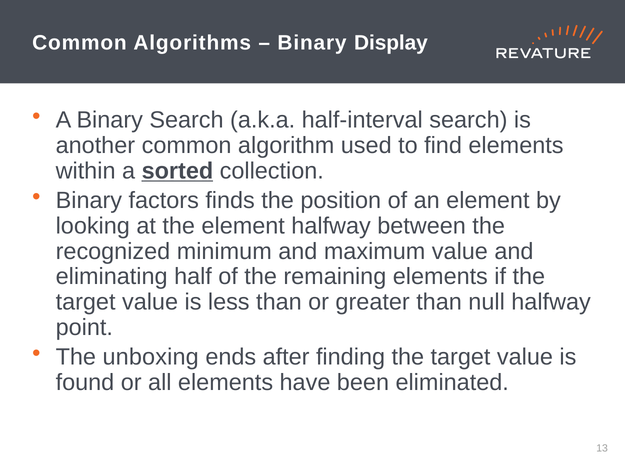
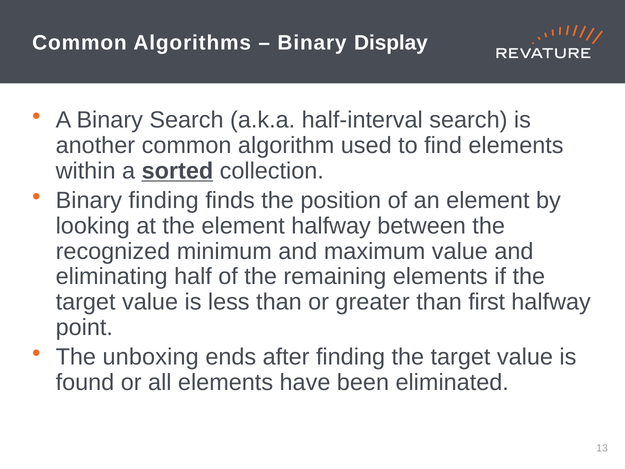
Binary factors: factors -> finding (164, 201)
null: null -> first (487, 302)
